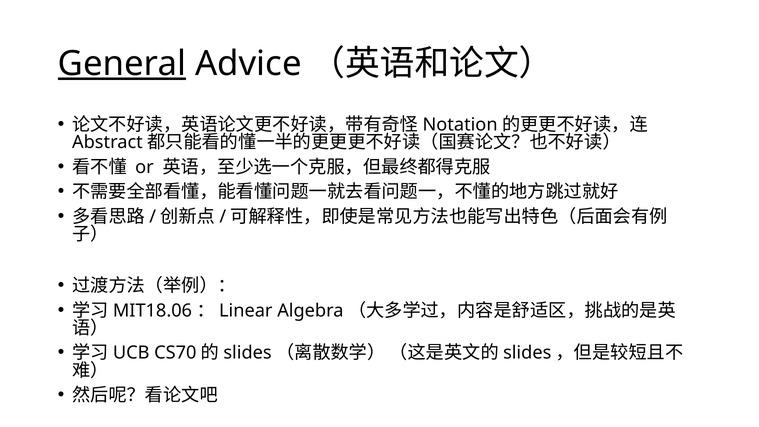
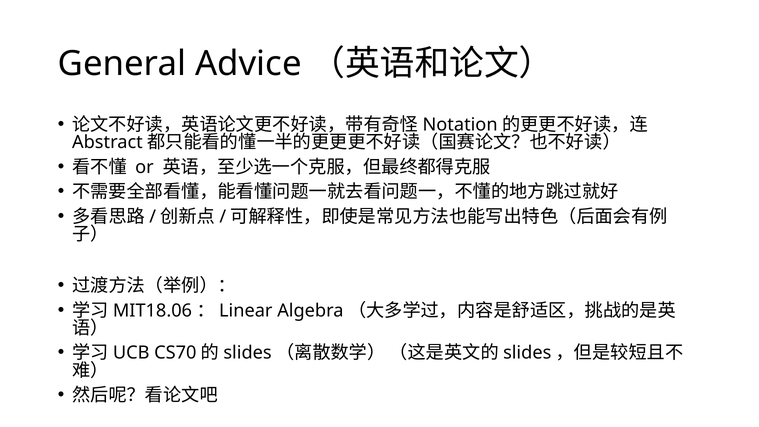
General underline: present -> none (122, 64)
